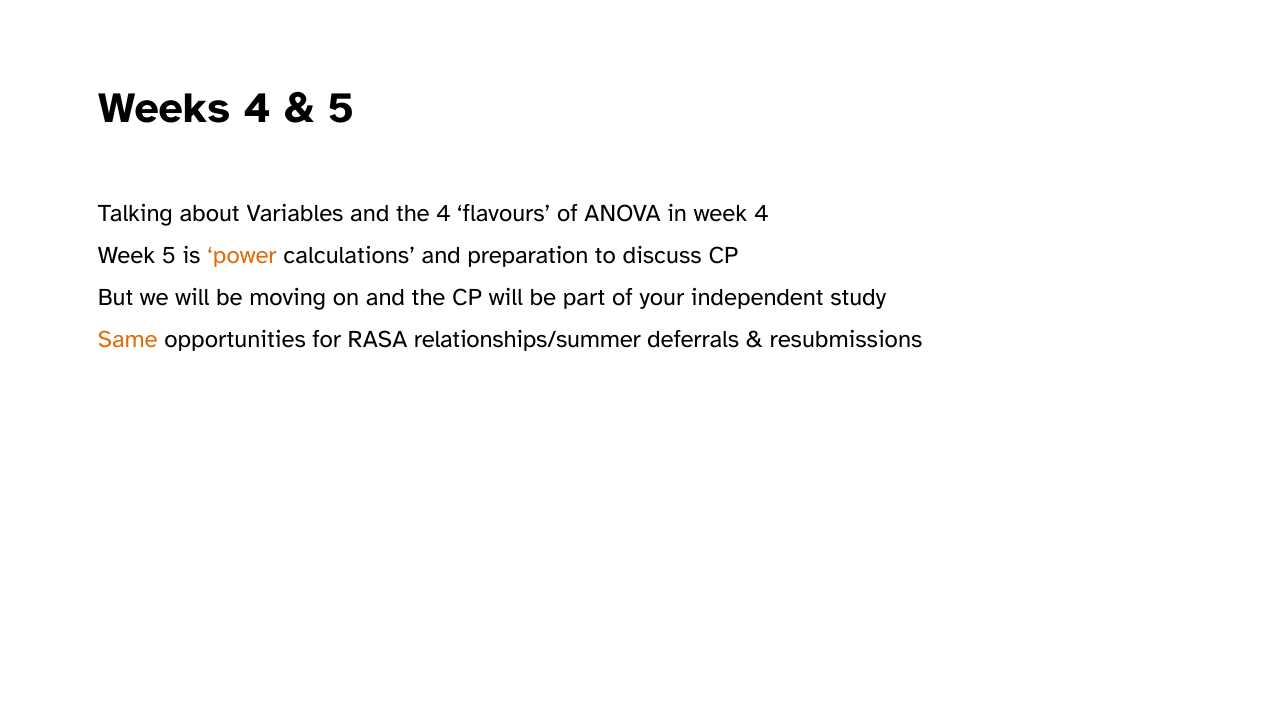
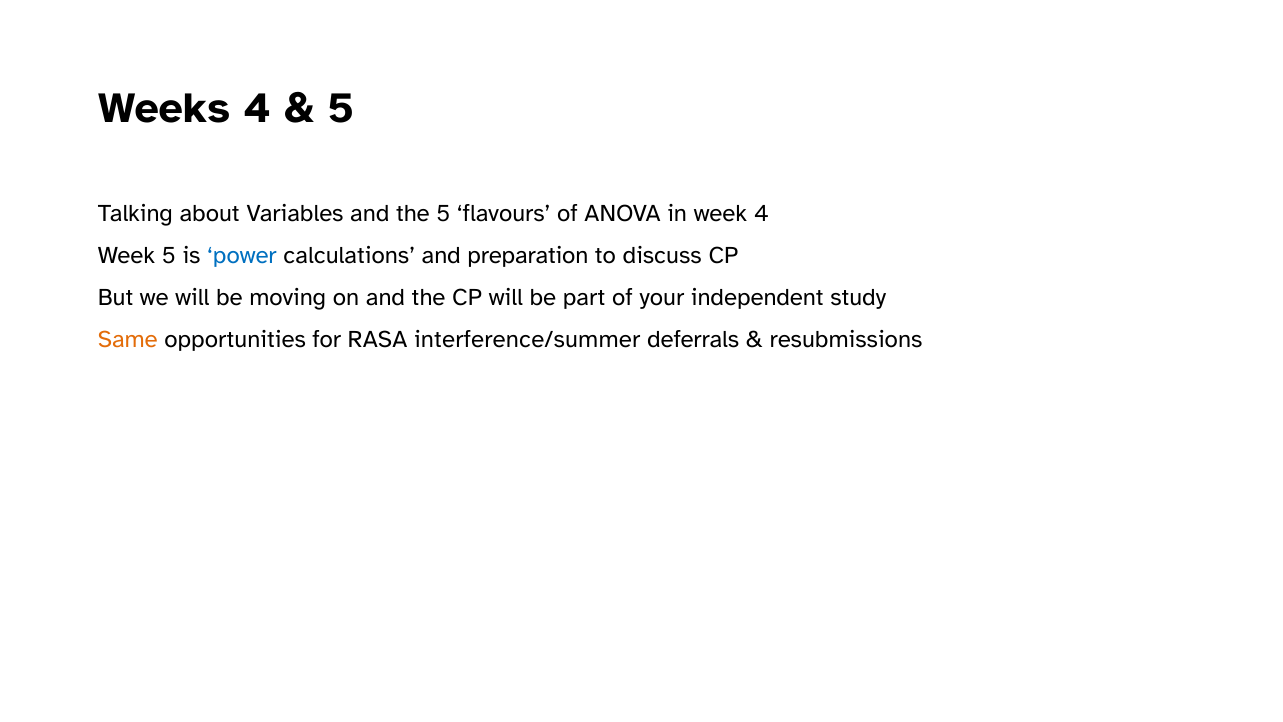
the 4: 4 -> 5 (443, 213)
power colour: orange -> blue (242, 255)
relationships/summer: relationships/summer -> interference/summer (527, 340)
